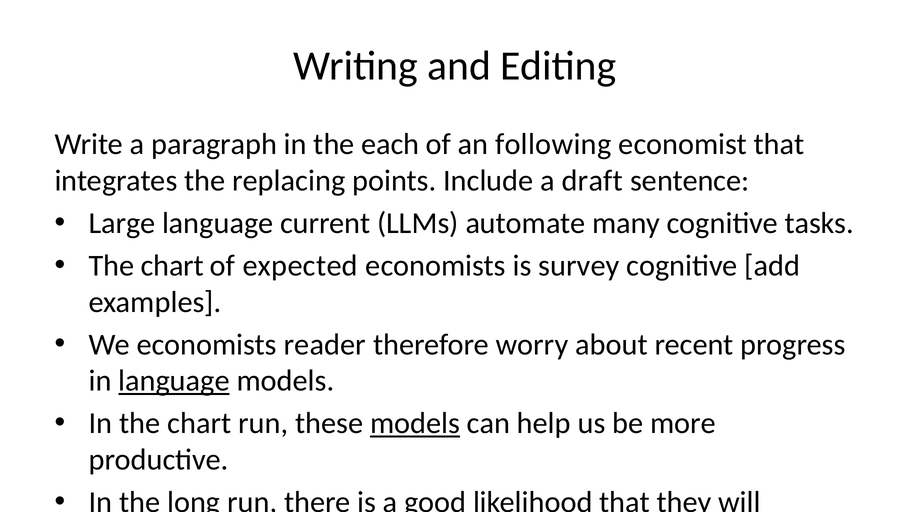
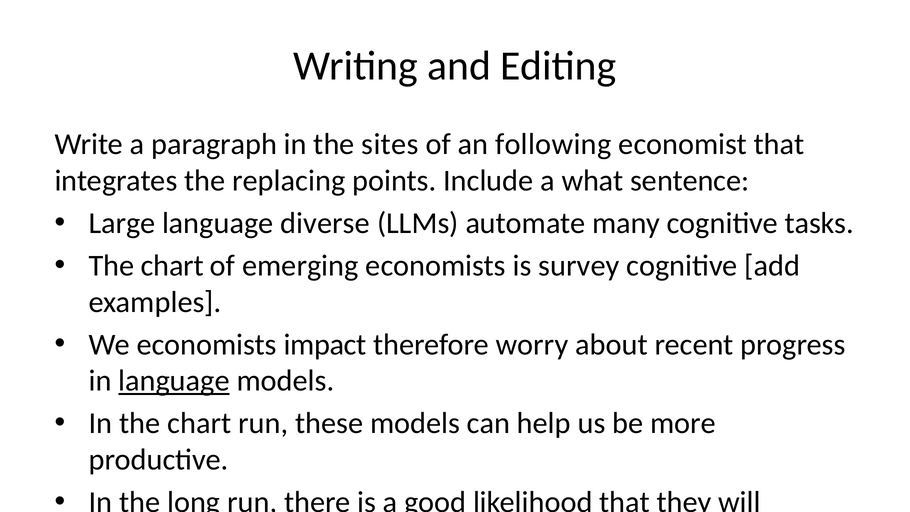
each: each -> sites (390, 144)
draft: draft -> what (593, 181)
current: current -> diverse (325, 223)
expected: expected -> emerging (300, 266)
reader: reader -> impact (325, 344)
models underline: present -> none (415, 423)
